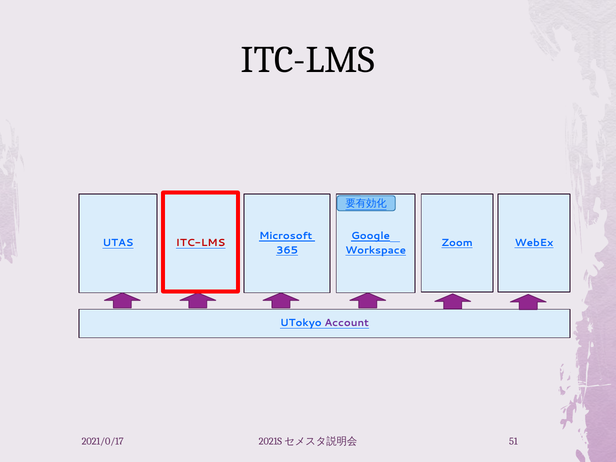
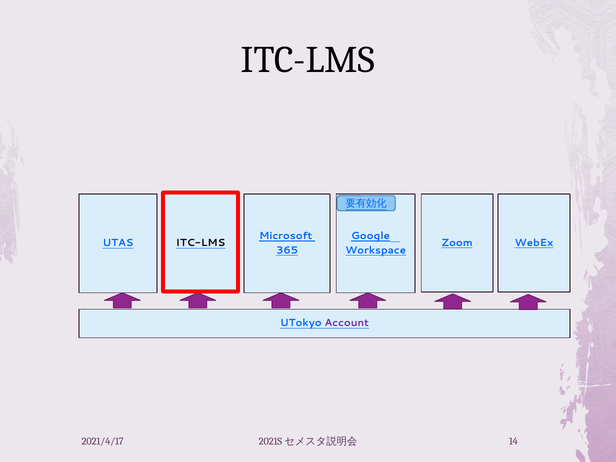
ITC-LMS colour: red -> black (201, 243)
2021/0/17: 2021/0/17 -> 2021/4/17 (103, 441)
51: 51 -> 14 (513, 441)
